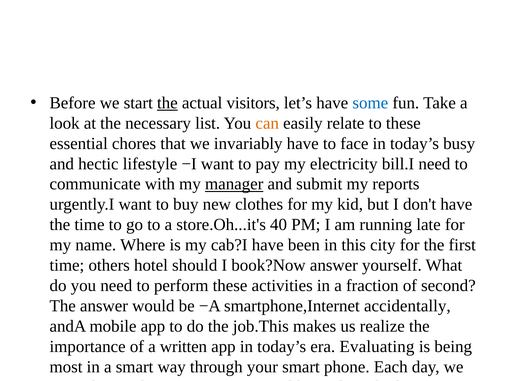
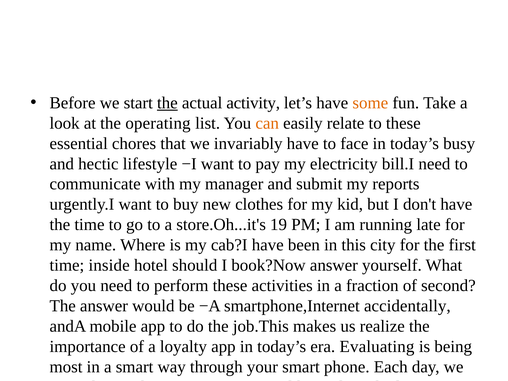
visitors: visitors -> activity (253, 103)
some colour: blue -> orange (370, 103)
necessary: necessary -> operating (158, 123)
manager underline: present -> none (234, 184)
40: 40 -> 19 (279, 225)
others: others -> inside (109, 265)
written: written -> loyalty (183, 347)
